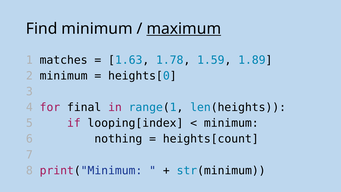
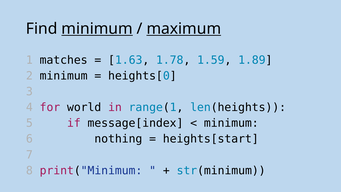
minimum underline: none -> present (97, 29)
final: final -> world (84, 107)
looping[index: looping[index -> message[index (135, 123)
heights[count: heights[count -> heights[start (211, 139)
